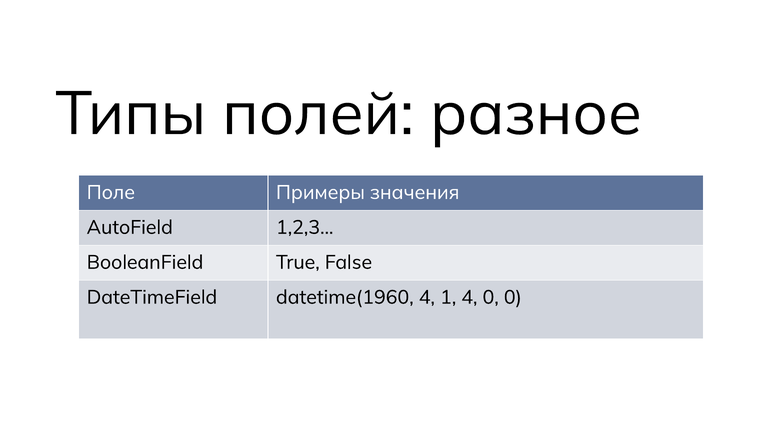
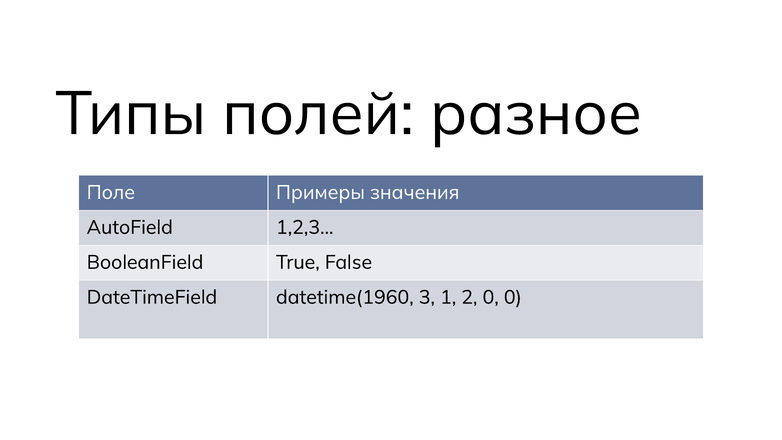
datetime(1960 4: 4 -> 3 (427, 297)
1 4: 4 -> 2 (469, 297)
